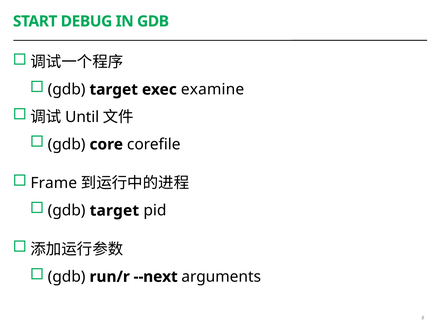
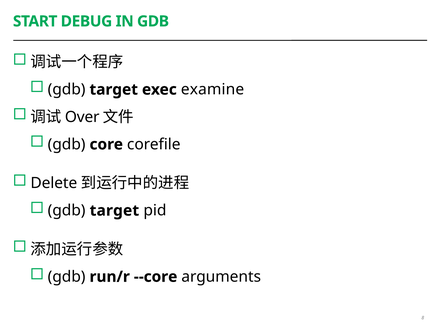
Until: Until -> Over (82, 117)
Frame: Frame -> Delete (54, 183)
--next: --next -> --core (156, 277)
